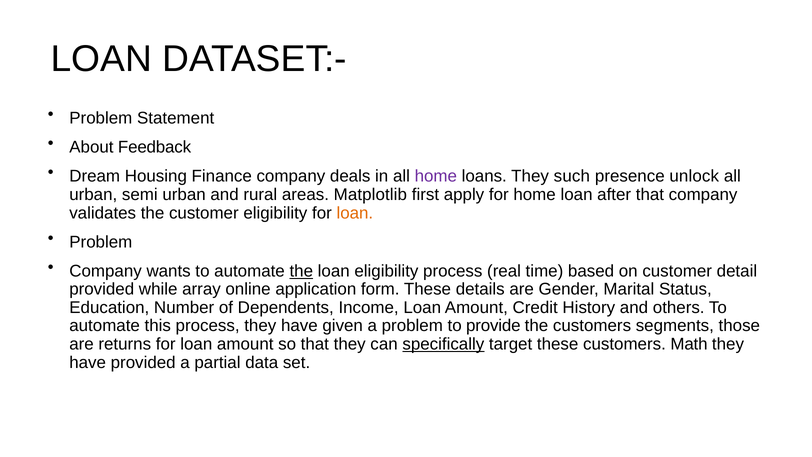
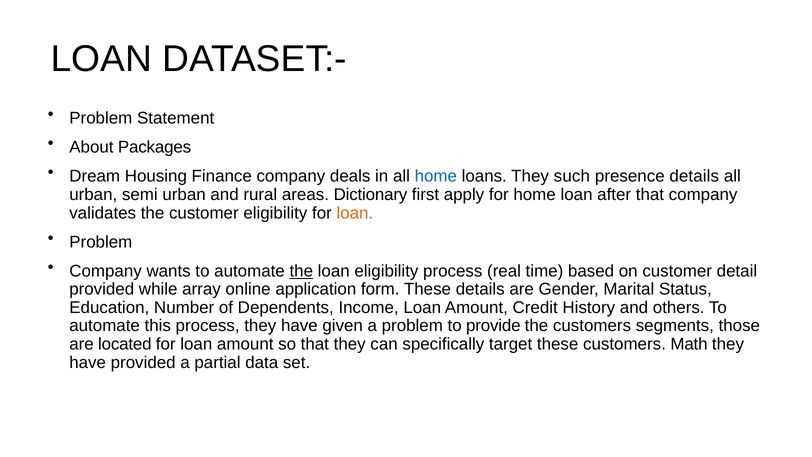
Feedback: Feedback -> Packages (155, 147)
home colour: purple -> blue (436, 176)
presence unlock: unlock -> details (694, 176)
Matplotlib: Matplotlib -> Dictionary (370, 195)
returns: returns -> located (125, 344)
specifically underline: present -> none (443, 344)
